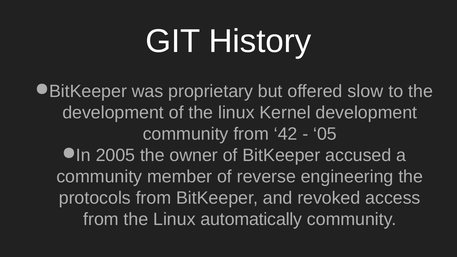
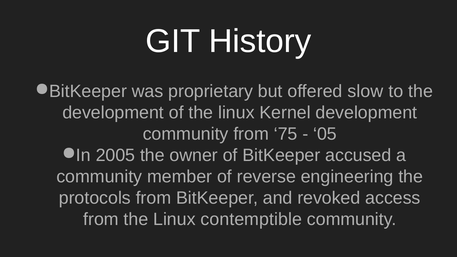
42: 42 -> 75 (286, 134)
automatically: automatically -> contemptible (251, 219)
